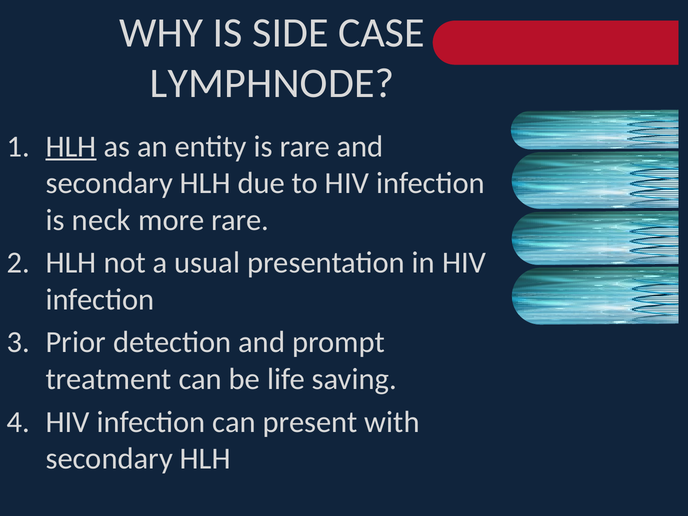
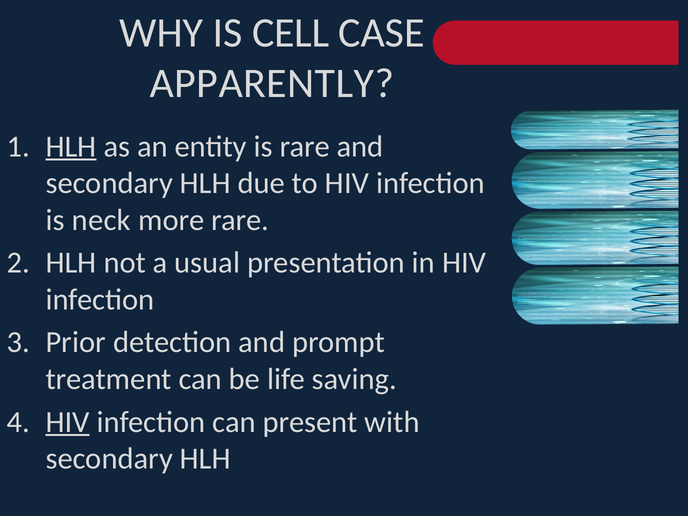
SIDE: SIDE -> CELL (291, 33)
LYMPHNODE: LYMPHNODE -> APPARENTLY (272, 83)
HIV underline: none -> present (68, 422)
